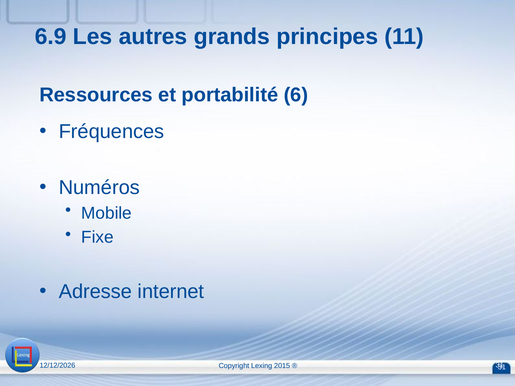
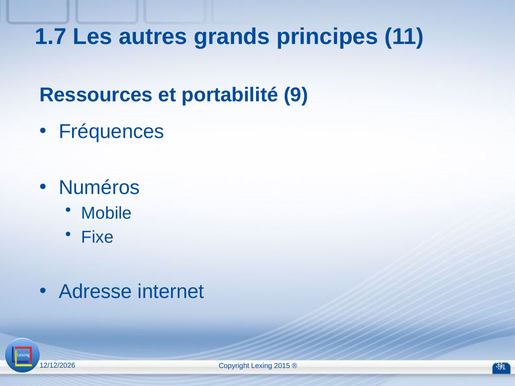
6.9: 6.9 -> 1.7 (51, 37)
6: 6 -> 9 (296, 95)
